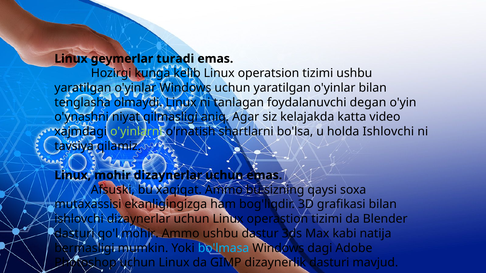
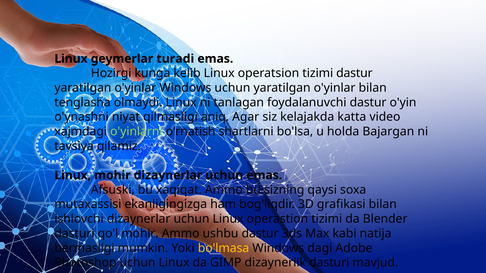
tizimi ushbu: ushbu -> dastur (354, 73)
foydalanuvchi degan: degan -> dastur (368, 103)
holda Ishlovchi: Ishlovchi -> Bajargan (388, 132)
bo'lmasa colour: light blue -> yellow (224, 248)
